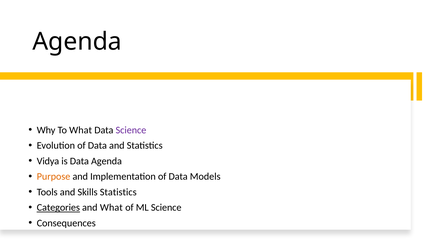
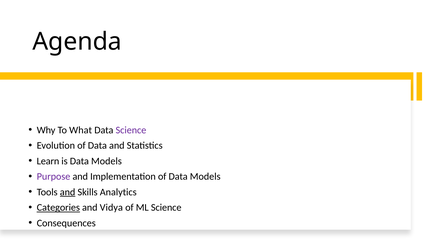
Vidya: Vidya -> Learn (48, 161)
is Data Agenda: Agenda -> Models (106, 161)
Purpose colour: orange -> purple (54, 176)
and underline: none -> present (68, 192)
Skills Statistics: Statistics -> Analytics (118, 192)
and What: What -> Vidya (111, 207)
